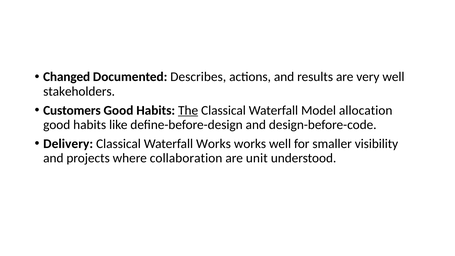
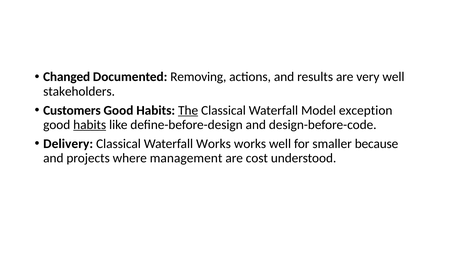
Describes: Describes -> Removing (198, 77)
allocation: allocation -> exception (366, 110)
habits underline: none -> present (90, 125)
visibility: visibility -> because (377, 144)
collaboration: collaboration -> management (186, 158)
unit: unit -> cost (257, 158)
